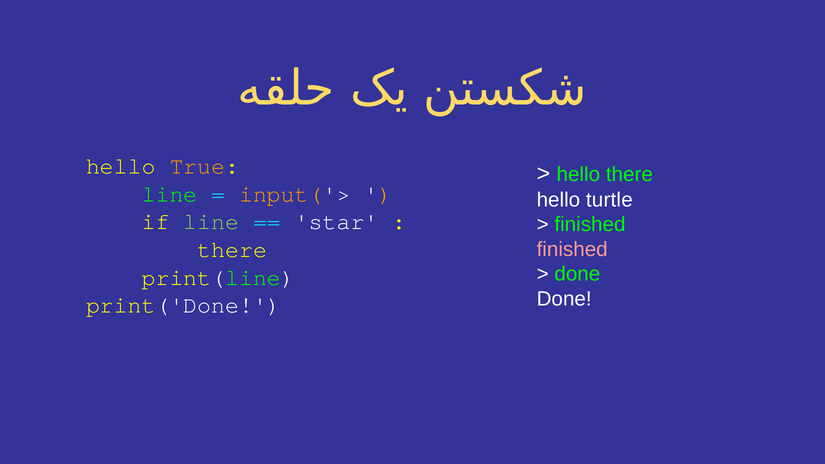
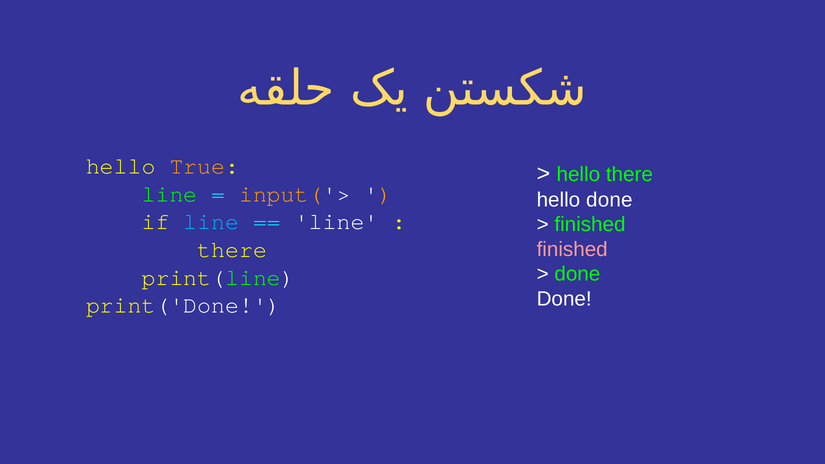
hello turtle: turtle -> done (609, 200)
line colour: light green -> light blue (211, 222)
star: star -> line (337, 222)
